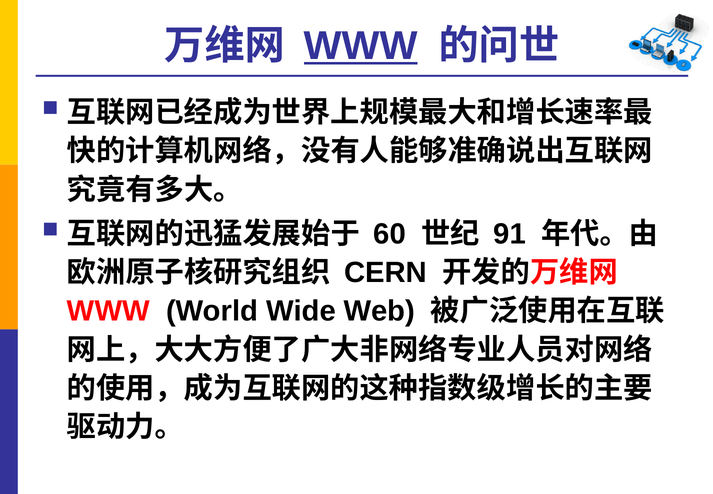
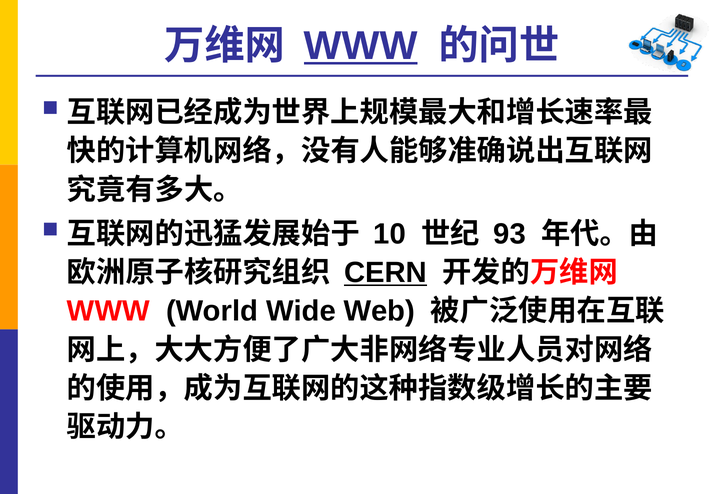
60: 60 -> 10 (390, 234)
91: 91 -> 93 (510, 234)
CERN underline: none -> present (386, 272)
